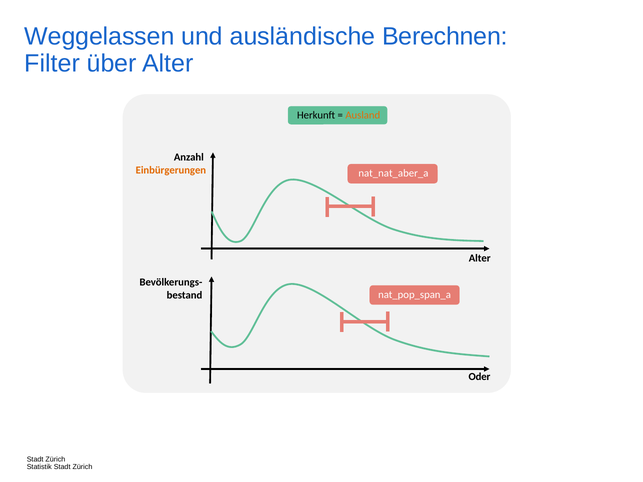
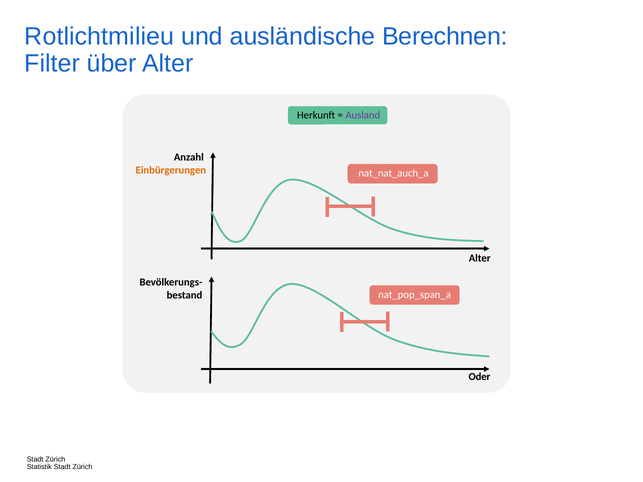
Weggelassen: Weggelassen -> Rotlichtmilieu (99, 36)
Ausland colour: orange -> purple (363, 115)
nat_nat_aber_a: nat_nat_aber_a -> nat_nat_auch_a (393, 173)
